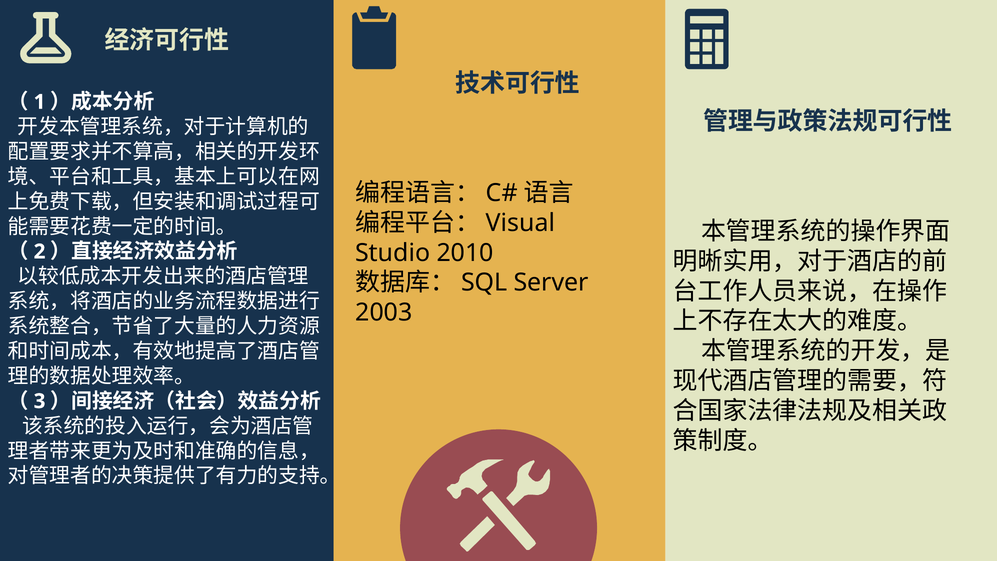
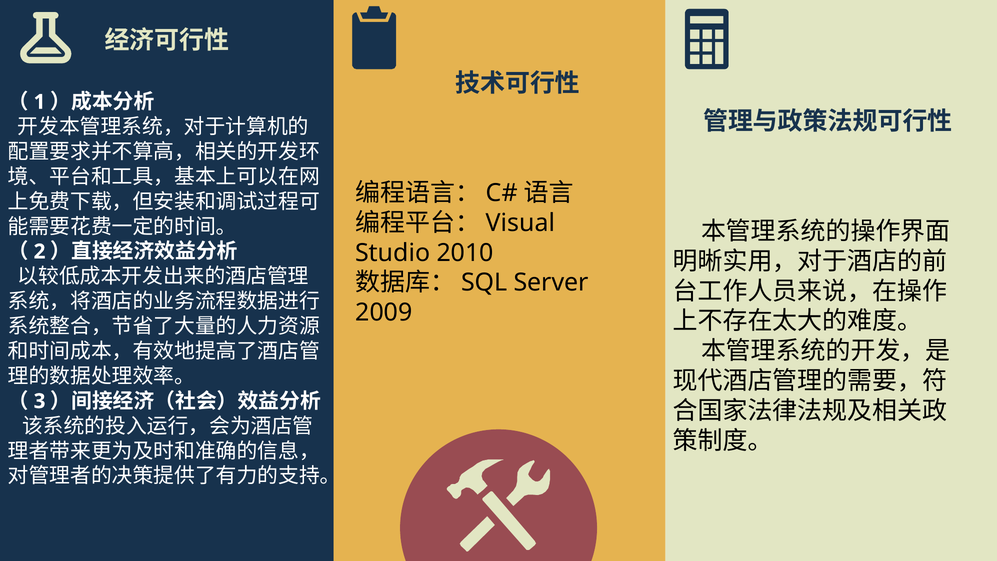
2003: 2003 -> 2009 (384, 313)
